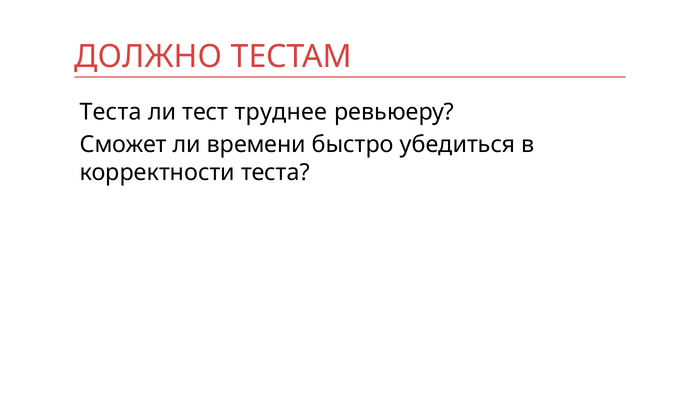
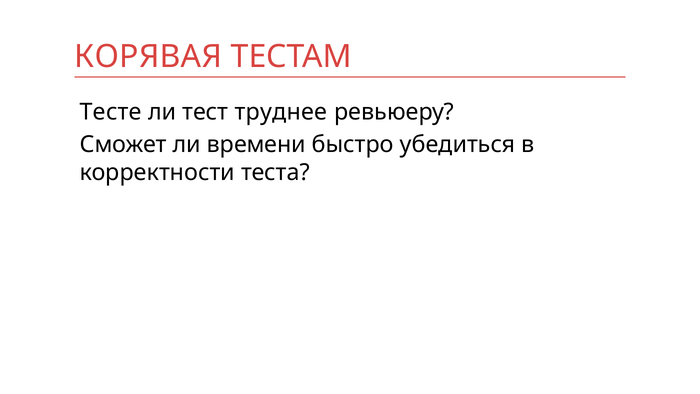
ДОЛЖНО: ДОЛЖНО -> КОРЯВАЯ (148, 56)
Теста: Теста -> Тесте (111, 112)
